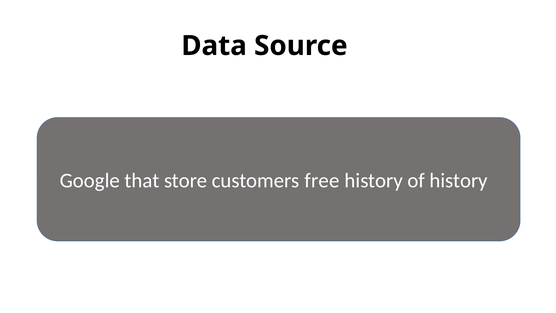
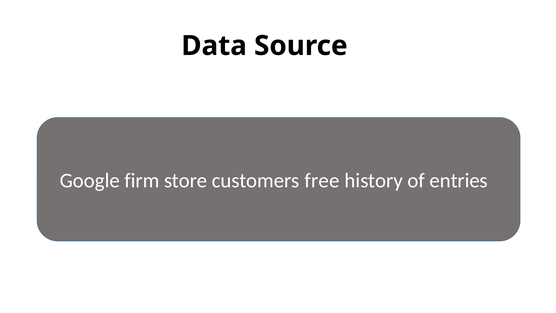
that: that -> firm (142, 181)
of history: history -> entries (459, 181)
